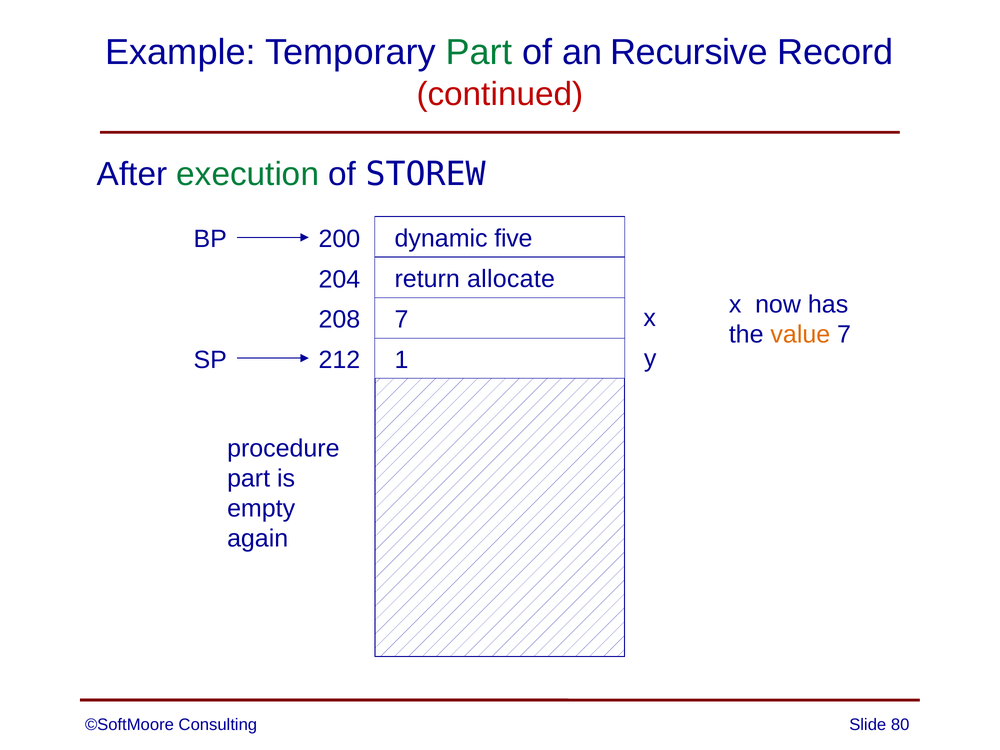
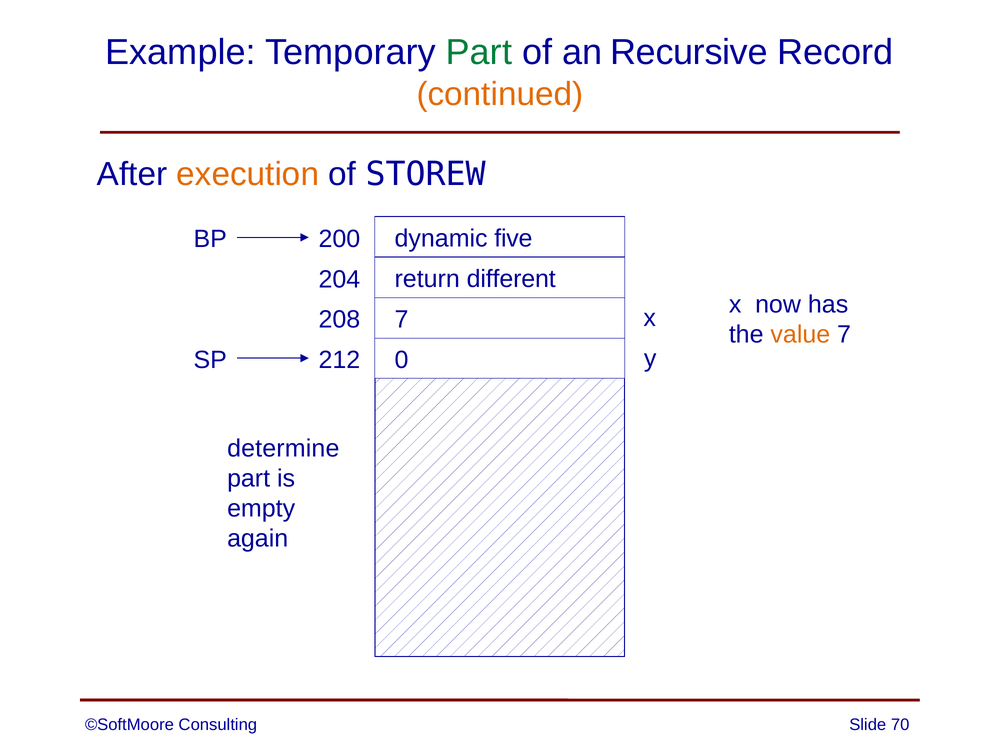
continued colour: red -> orange (500, 94)
execution colour: green -> orange (248, 174)
allocate: allocate -> different (511, 279)
1: 1 -> 0 (402, 360)
procedure: procedure -> determine (283, 449)
80: 80 -> 70 (900, 725)
